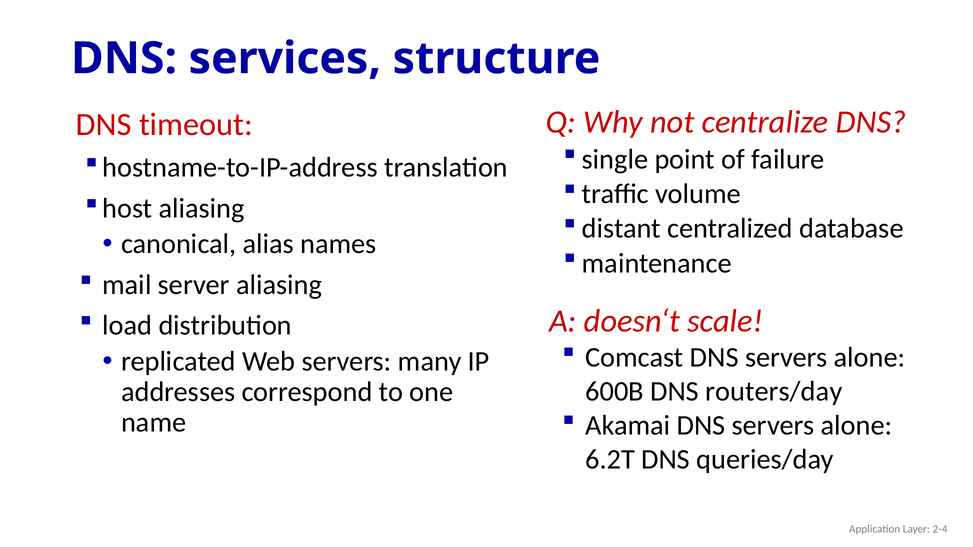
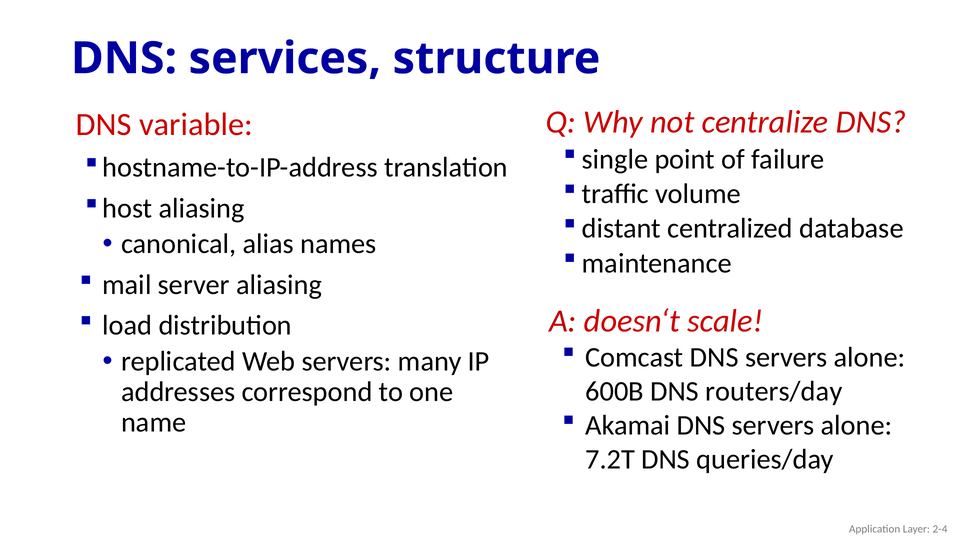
timeout: timeout -> variable (196, 125)
6.2T: 6.2T -> 7.2T (610, 460)
